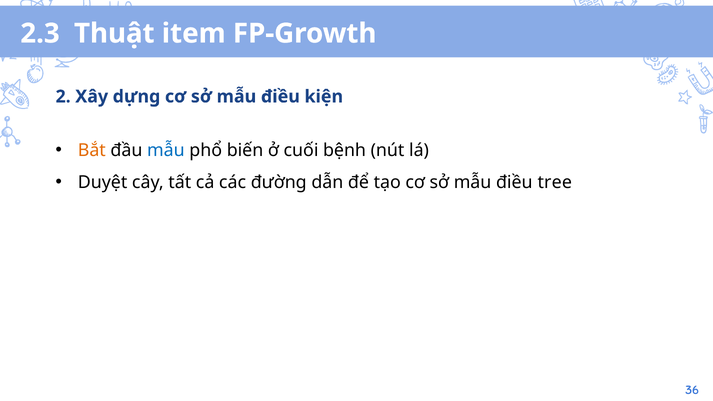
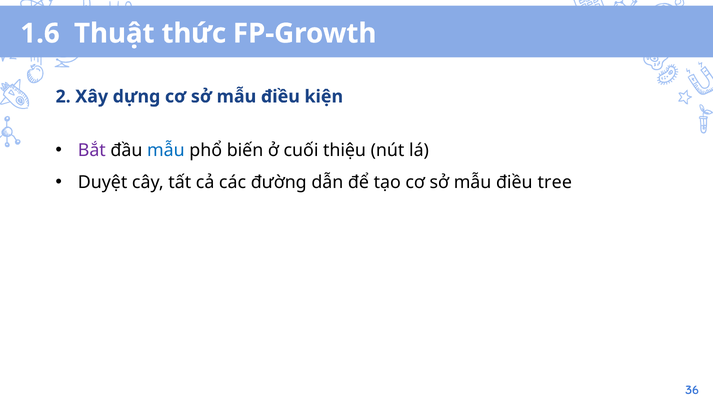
2.3: 2.3 -> 1.6 (40, 33)
item: item -> thức (194, 33)
Bắt colour: orange -> purple (92, 150)
bệnh: bệnh -> thiệu (345, 150)
